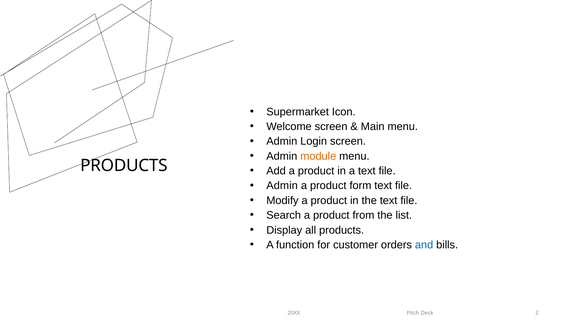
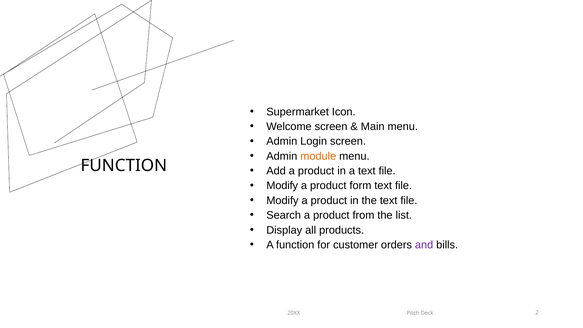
PRODUCTS: PRODUCTS -> FUNCTION (124, 165)
Admin: Admin -> Modify (282, 186)
and colour: blue -> purple (424, 245)
